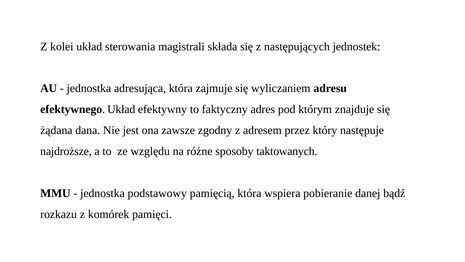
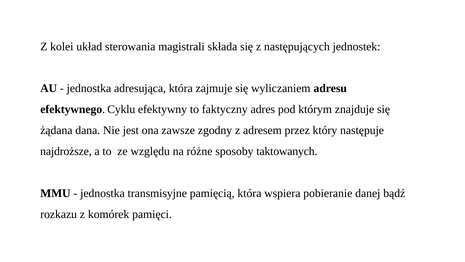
efektywnego Układ: Układ -> Cyklu (121, 109)
podstawowy: podstawowy -> transmisyjne (157, 193)
